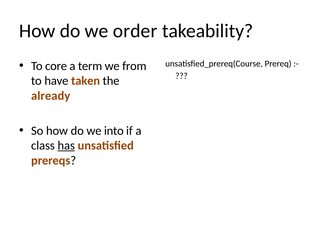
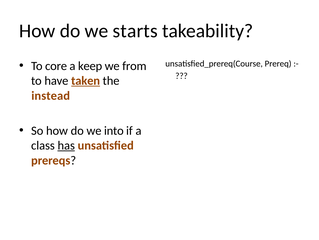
order: order -> starts (135, 31)
term: term -> keep (90, 66)
taken underline: none -> present (86, 81)
already: already -> instead (51, 96)
